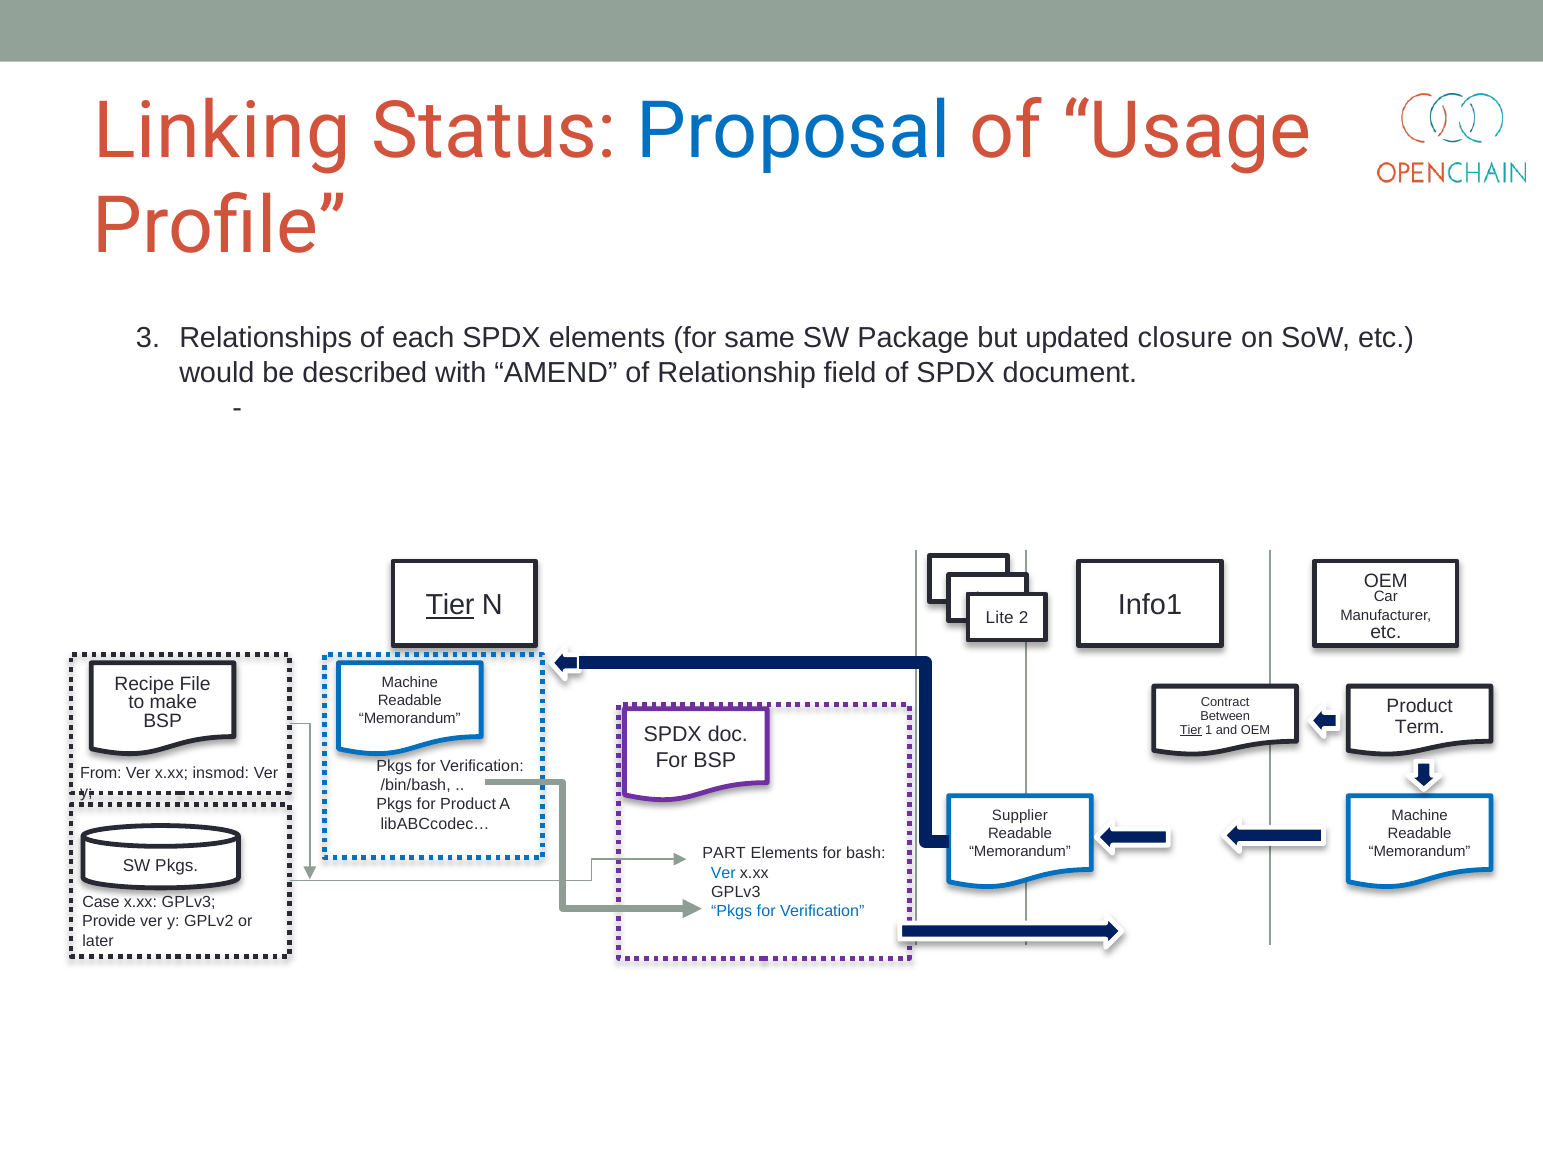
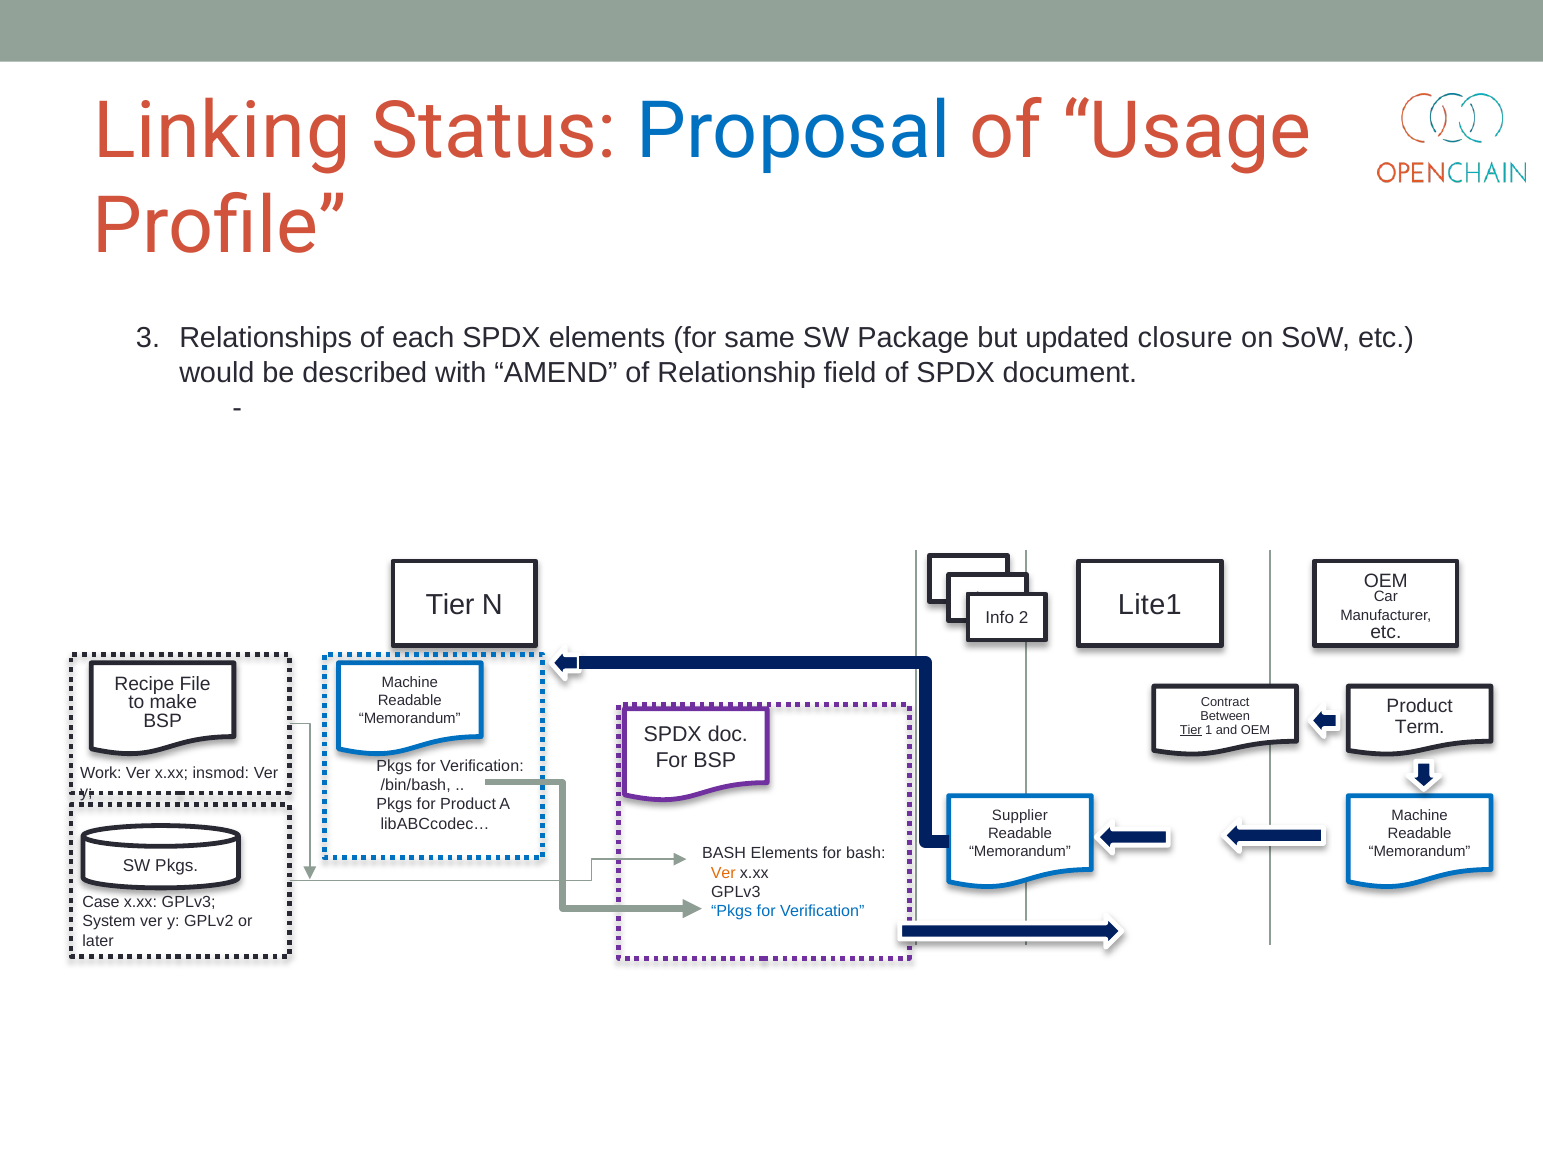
Tier underline: present -> none (450, 605)
Info1: Info1 -> Lite1 (1150, 605)
Lite: Lite -> Info (1000, 618)
From: From -> Work (101, 773)
PART: PART -> BASH (724, 854)
Ver colour: blue -> orange (723, 873)
Provide: Provide -> System (109, 922)
